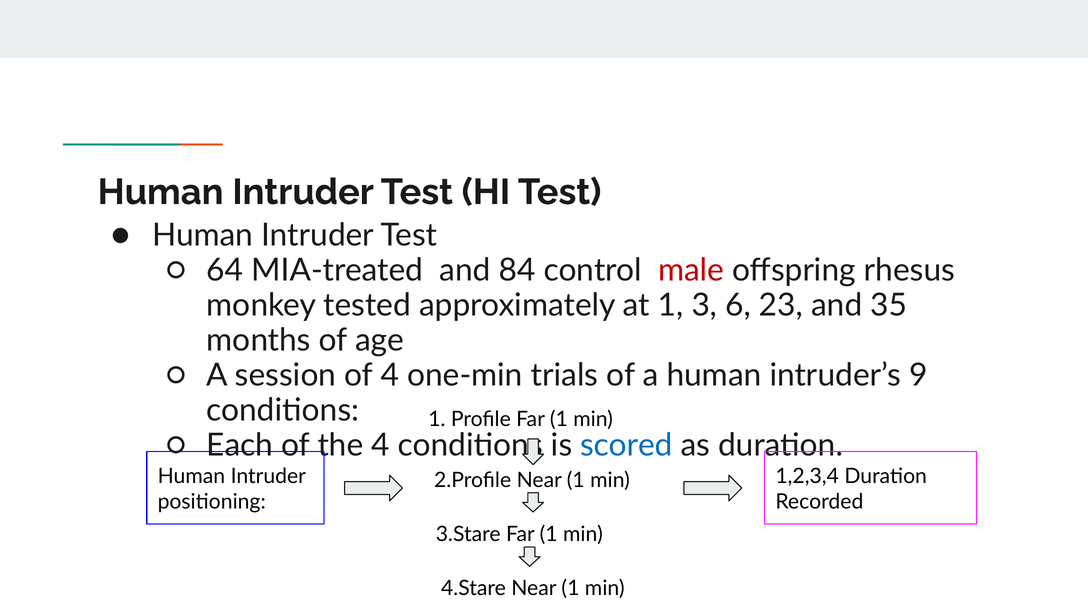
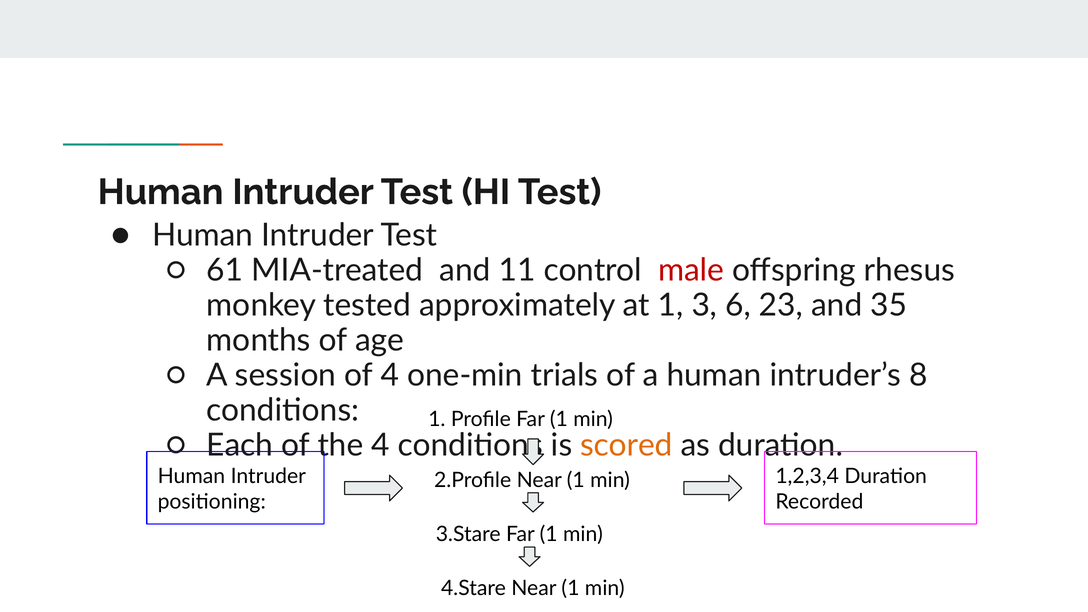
64: 64 -> 61 (225, 270)
84: 84 -> 11 (517, 270)
9: 9 -> 8 (918, 375)
scored colour: blue -> orange (626, 445)
